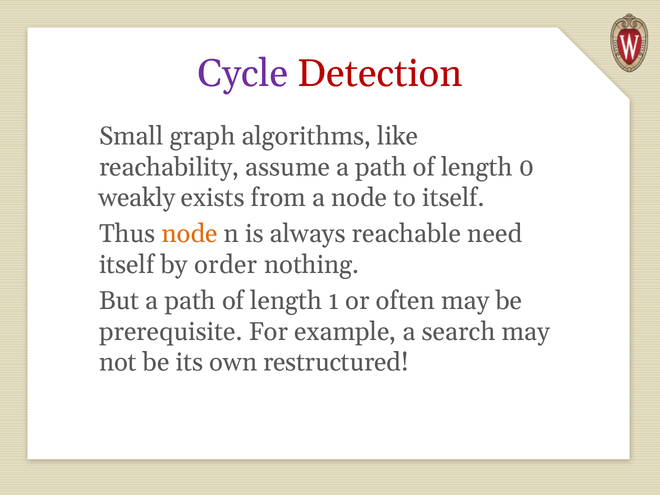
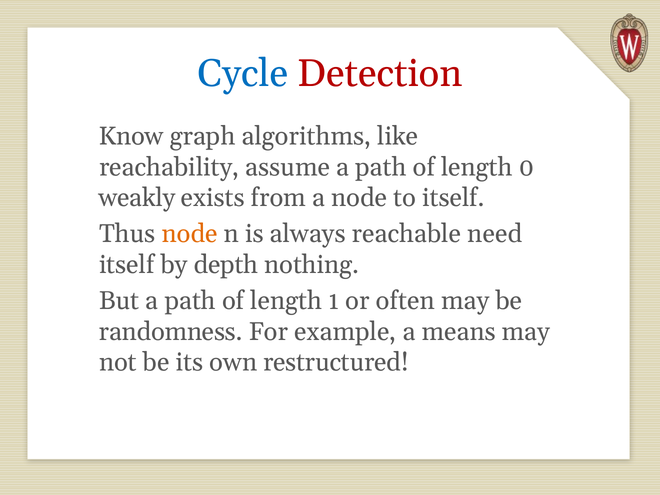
Cycle colour: purple -> blue (243, 73)
Small: Small -> Know (131, 136)
order: order -> depth (226, 265)
prerequisite: prerequisite -> randomness (171, 332)
search: search -> means (459, 332)
